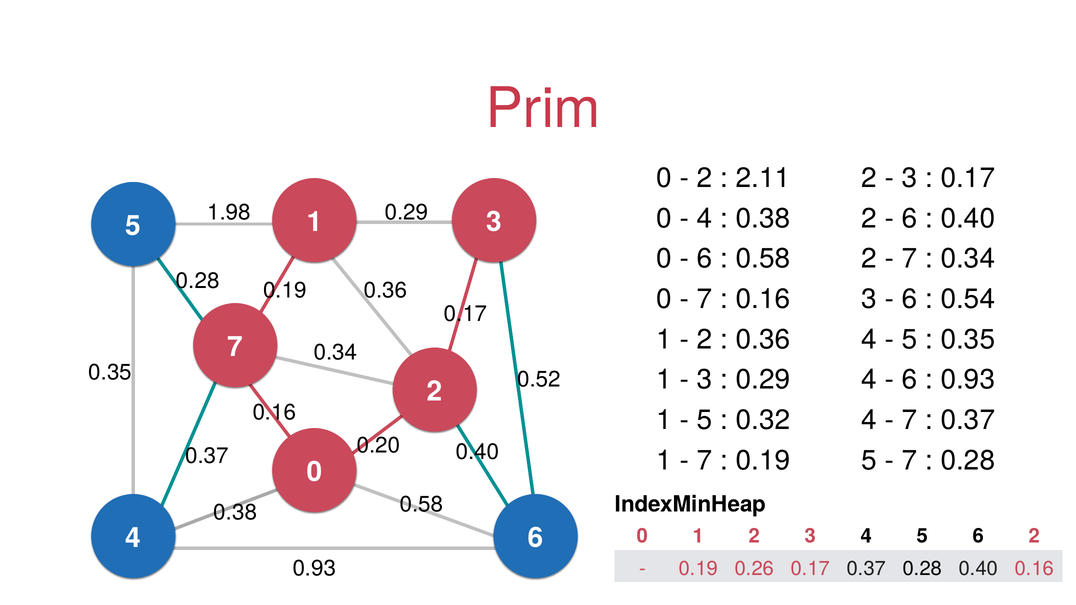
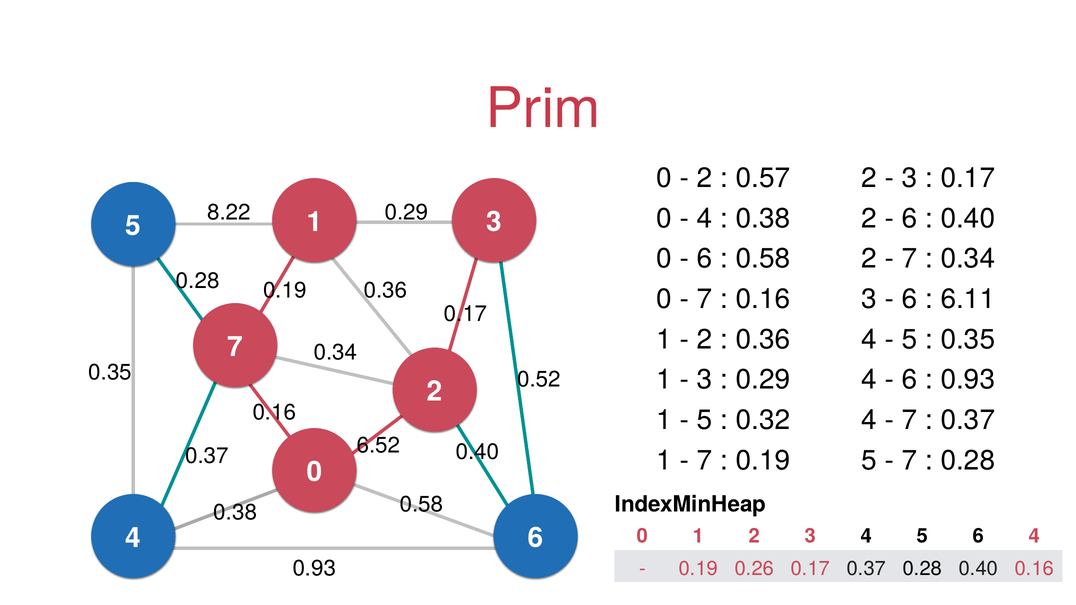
2.11: 2.11 -> 0.57 (763, 178)
1.98: 1.98 -> 8.22 (229, 212)
0.54: 0.54 -> 6.11 (968, 299)
0.20: 0.20 -> 6.52 (378, 445)
6 2: 2 -> 4 (1034, 536)
